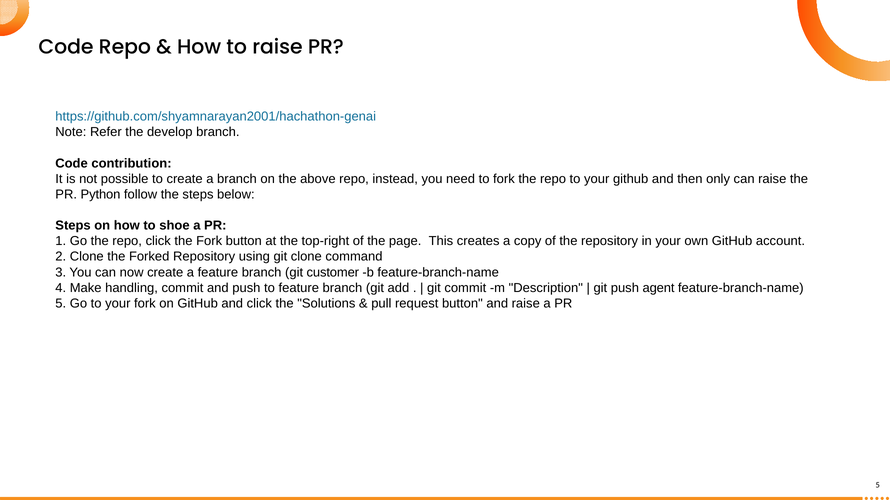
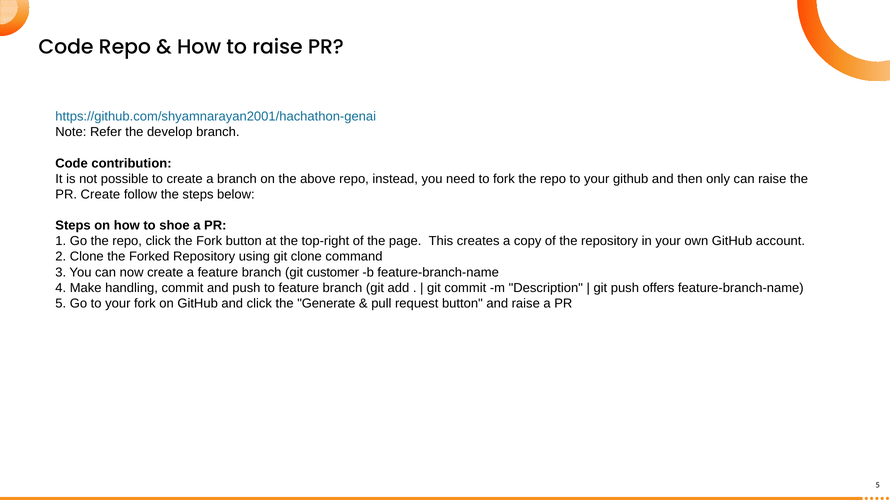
PR Python: Python -> Create (100, 195)
agent: agent -> offers (659, 288)
Solutions: Solutions -> Generate (326, 304)
